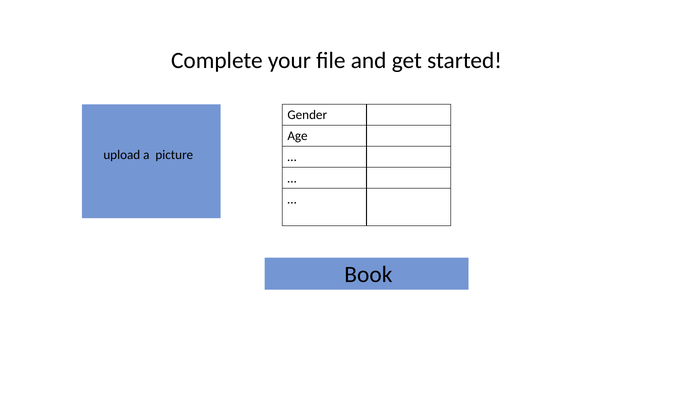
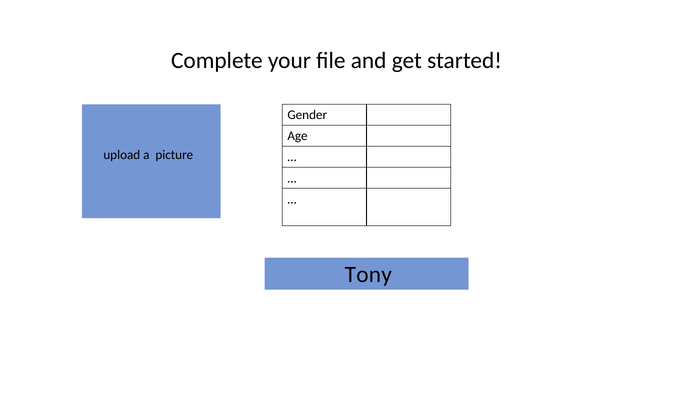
Book: Book -> Tony (368, 274)
